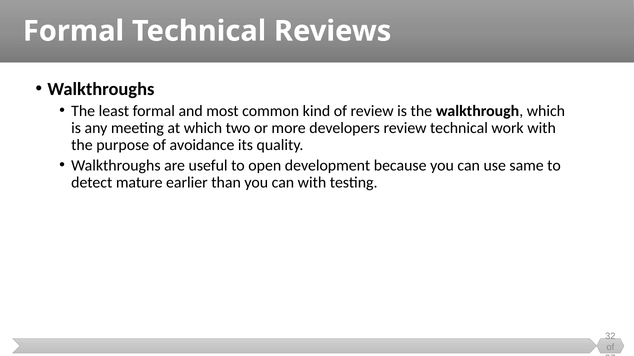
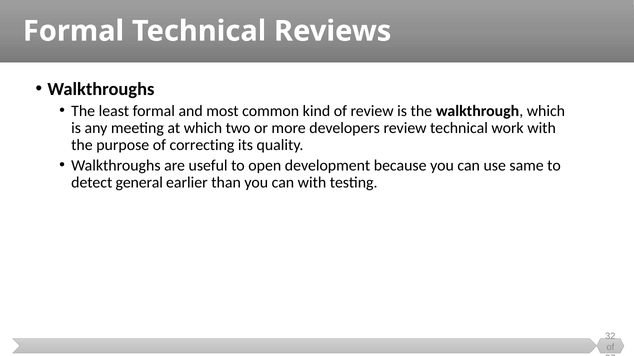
avoidance: avoidance -> correcting (202, 145)
mature: mature -> general (139, 183)
